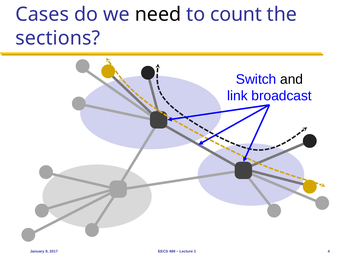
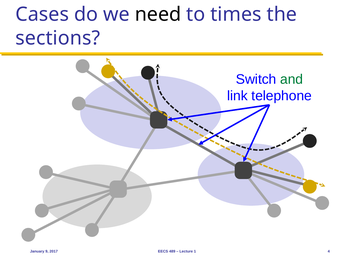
count: count -> times (236, 14)
and colour: black -> green (292, 79)
broadcast: broadcast -> telephone (282, 96)
